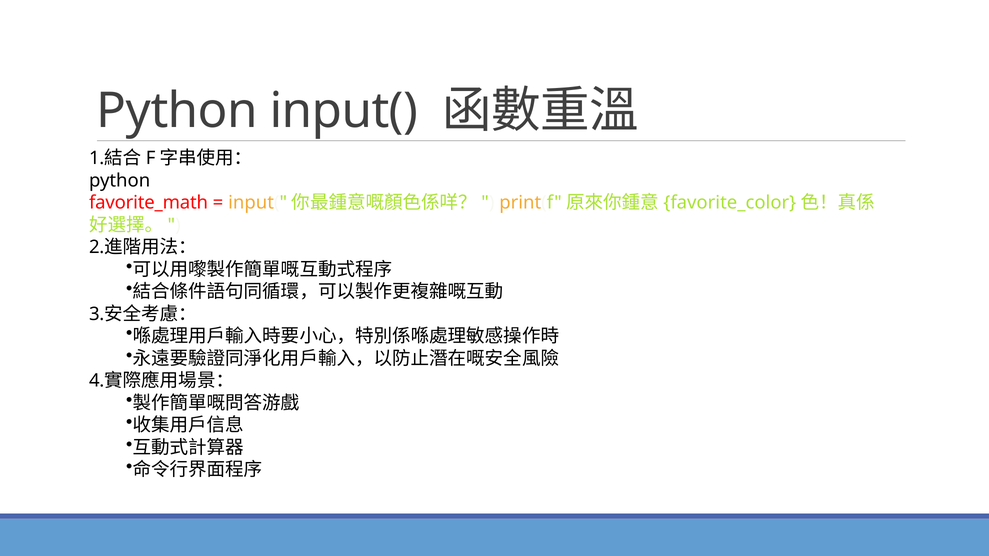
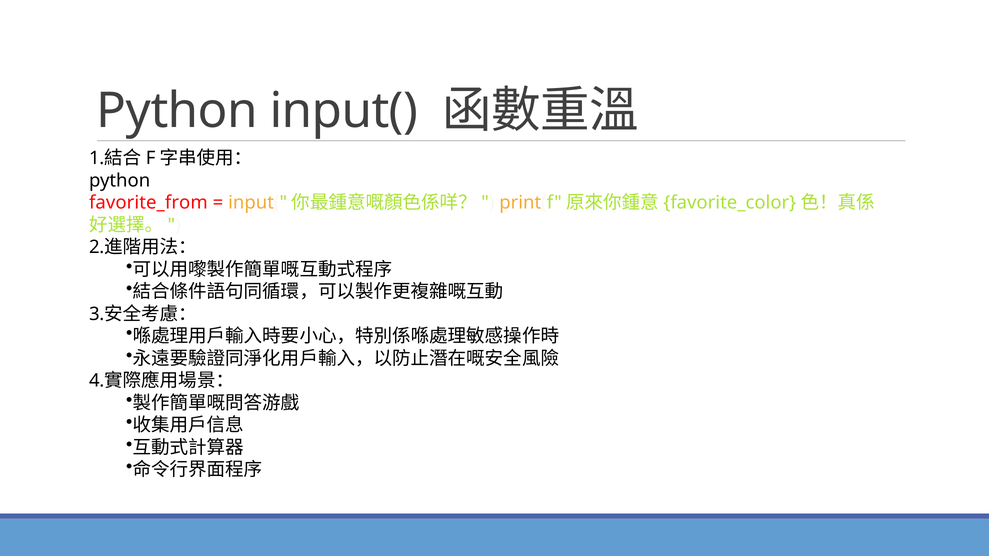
favorite_math: favorite_math -> favorite_from (148, 203)
